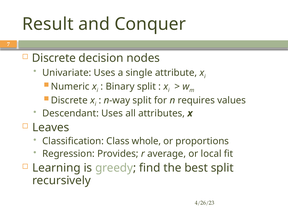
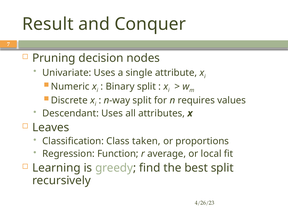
Discrete: Discrete -> Pruning (54, 58)
whole: whole -> taken (146, 141)
Provides: Provides -> Function (118, 154)
